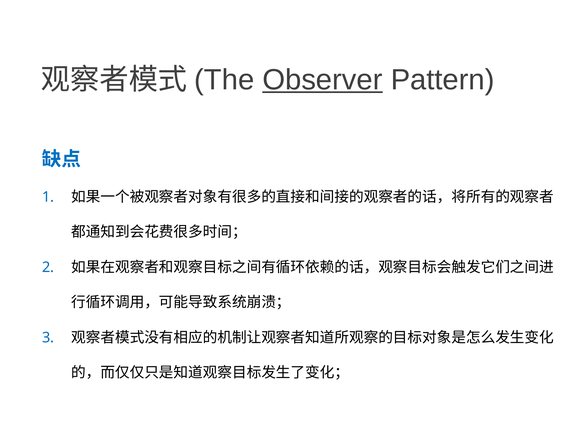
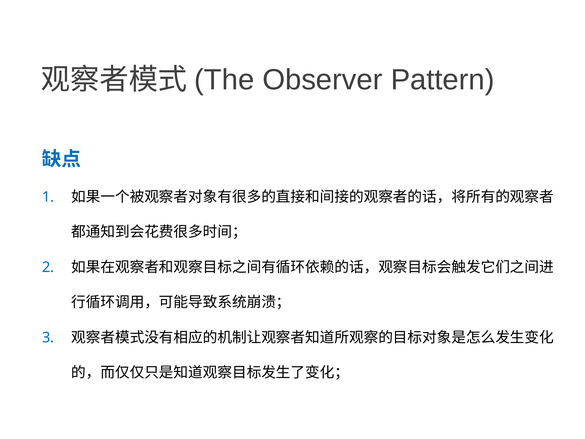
Observer underline: present -> none (322, 80)
